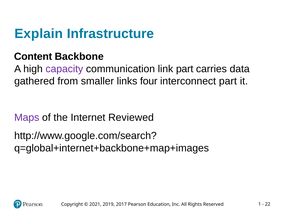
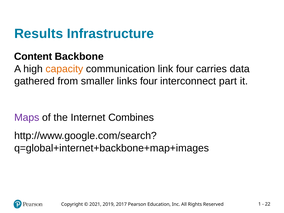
Explain: Explain -> Results (39, 34)
capacity colour: purple -> orange (64, 69)
link part: part -> four (185, 69)
Reviewed: Reviewed -> Combines (131, 118)
